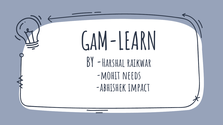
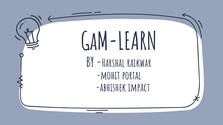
needs: needs -> portal (132, 76)
